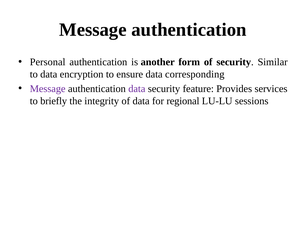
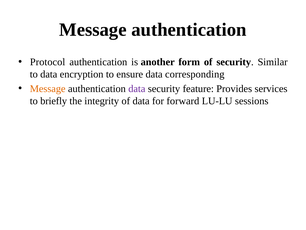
Personal: Personal -> Protocol (48, 62)
Message colour: purple -> orange (48, 88)
regional: regional -> forward (183, 101)
